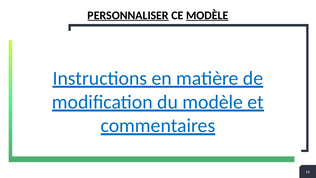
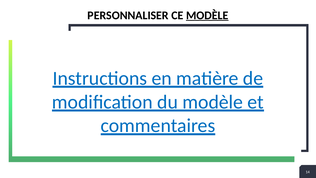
PERSONNALISER underline: present -> none (128, 15)
